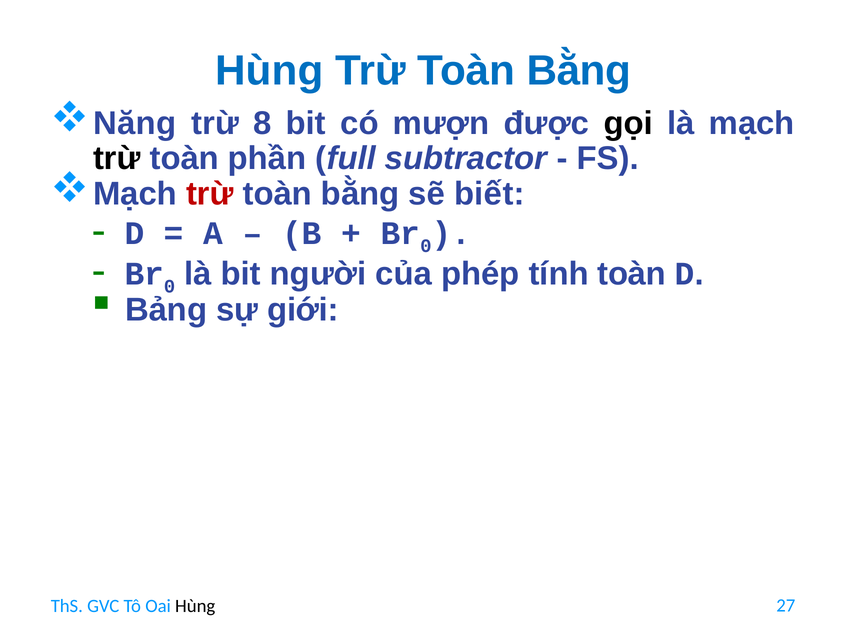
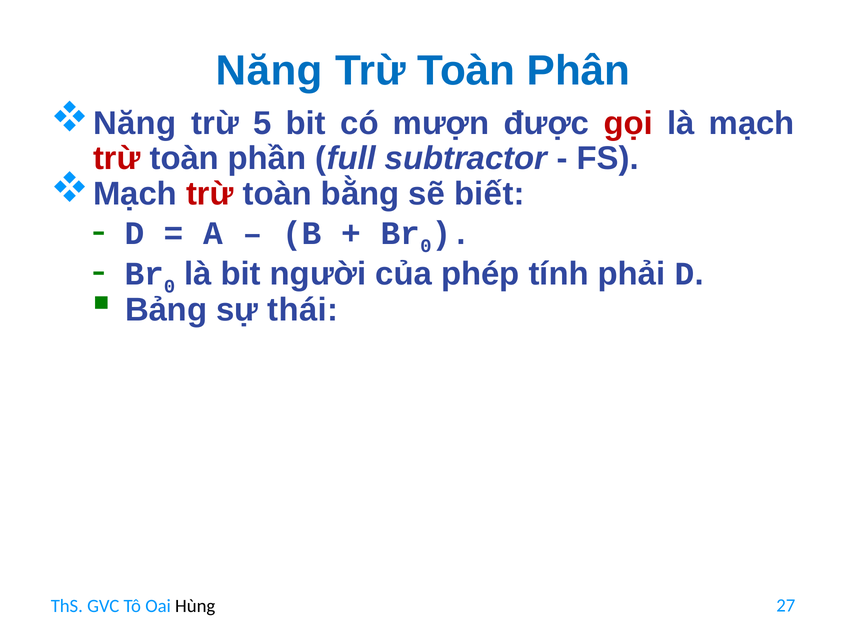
Hùng: Hùng -> Năng (269, 71)
Bằng: Bằng -> Phân (579, 71)
8: 8 -> 5 (262, 123)
gọi colour: black -> red (628, 123)
trừ colour: black -> red (117, 159)
tính toàn: toàn -> phải (632, 274)
giới: giới -> thái (303, 310)
